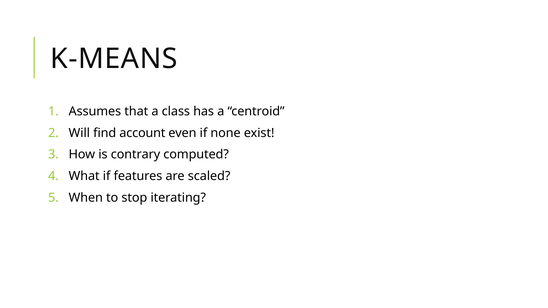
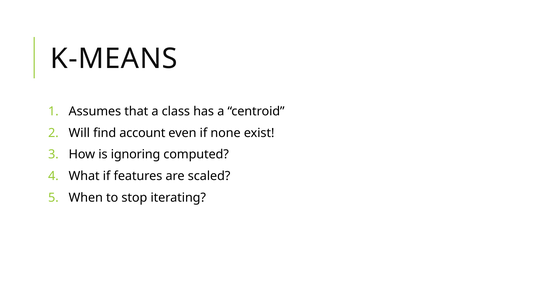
contrary: contrary -> ignoring (136, 155)
